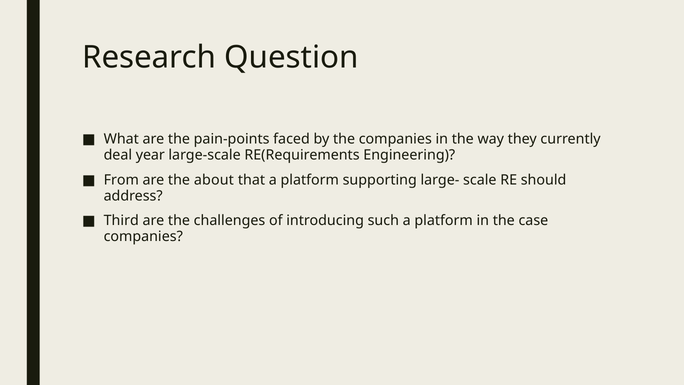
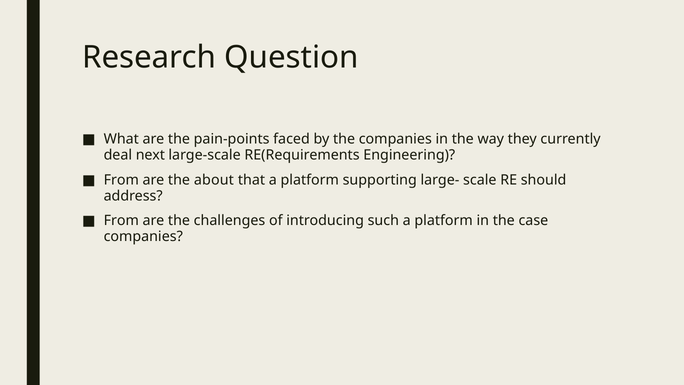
year: year -> next (150, 155)
Third: Third -> From (121, 220)
